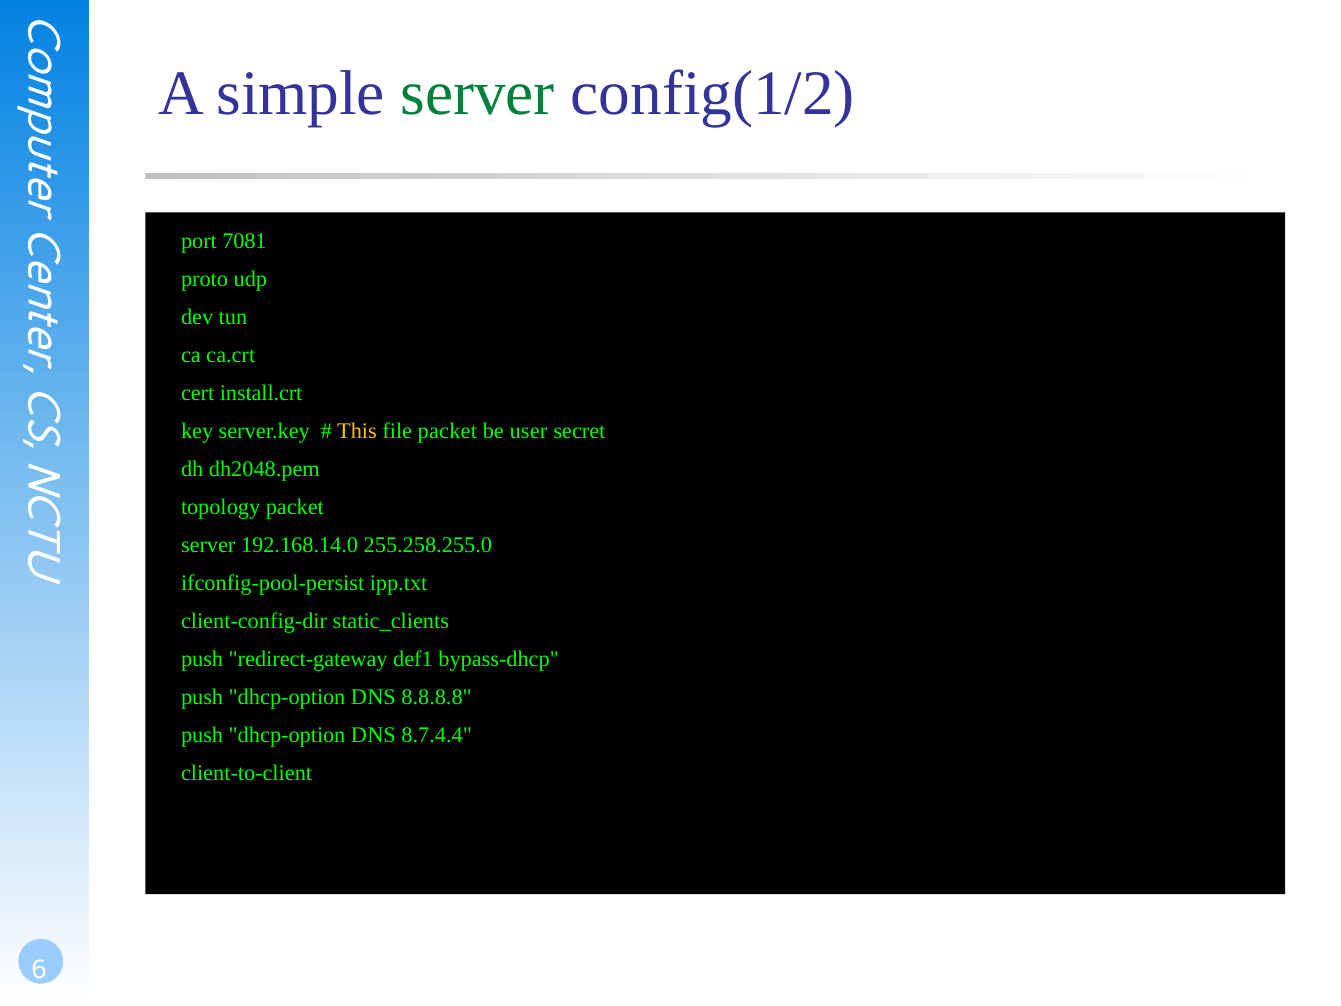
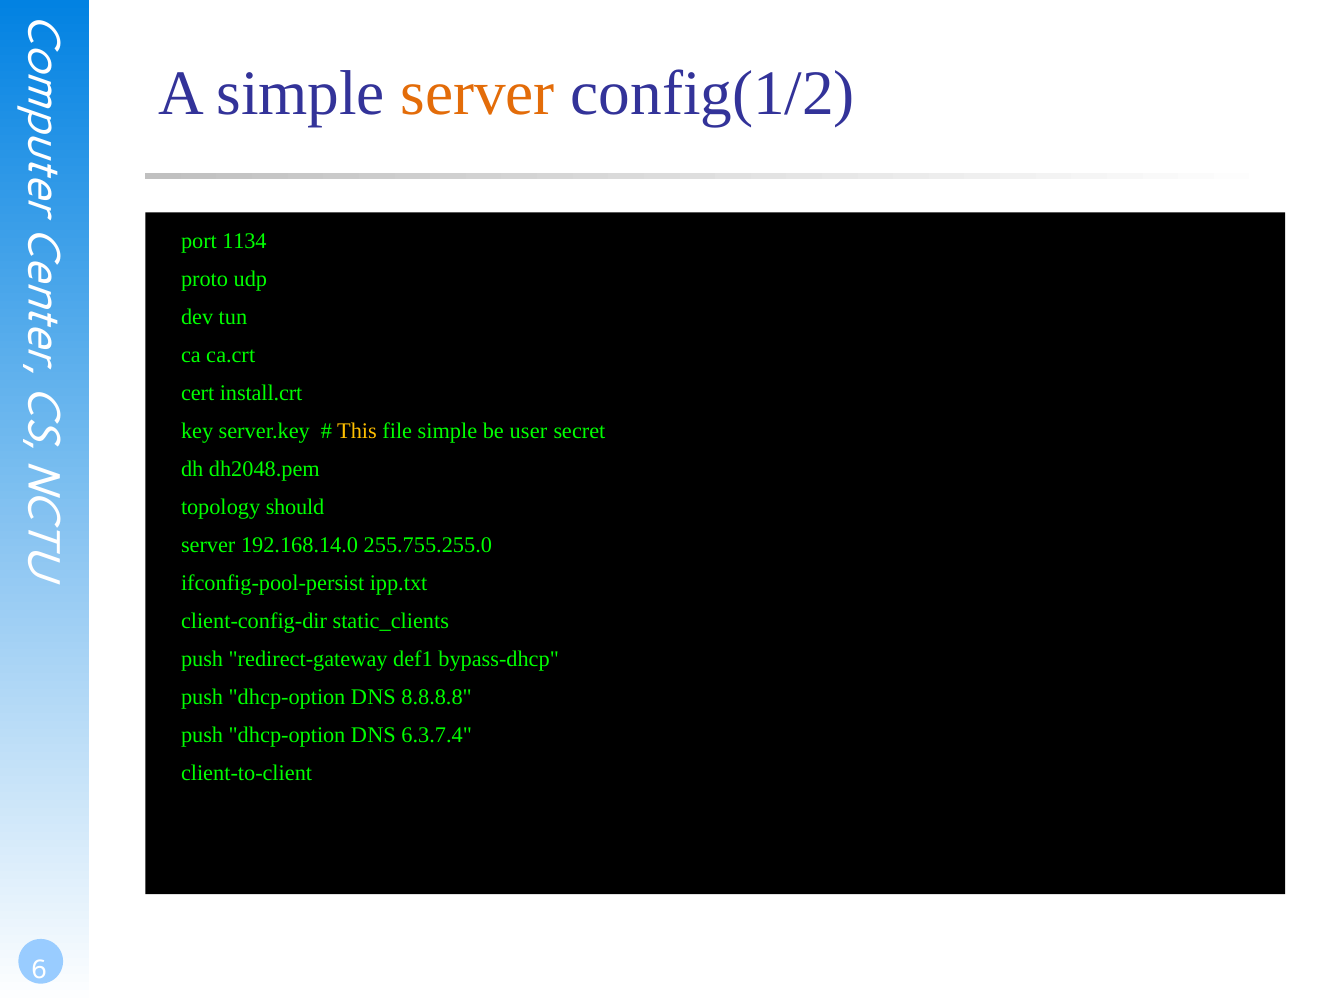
server colour: green -> orange (478, 94)
7081: 7081 -> 1134 (244, 241)
file packet: packet -> simple (447, 431)
topology packet: packet -> should (295, 507)
255.258.255.0: 255.258.255.0 -> 255.755.255.0 (428, 545)
8.7.4.4: 8.7.4.4 -> 6.3.7.4 (437, 735)
